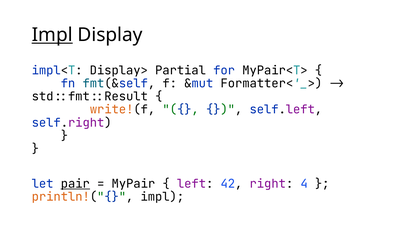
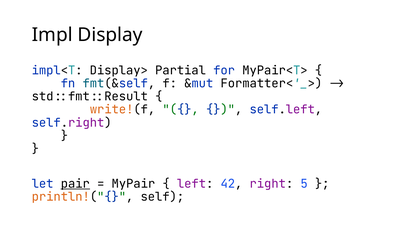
Impl underline: present -> none (52, 35)
4: 4 -> 5 (304, 184)
println!("{ impl: impl -> self (162, 197)
